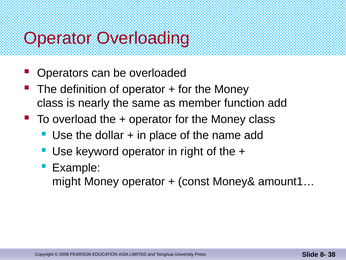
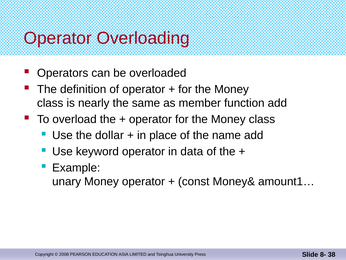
right: right -> data (192, 151)
might: might -> unary (67, 181)
